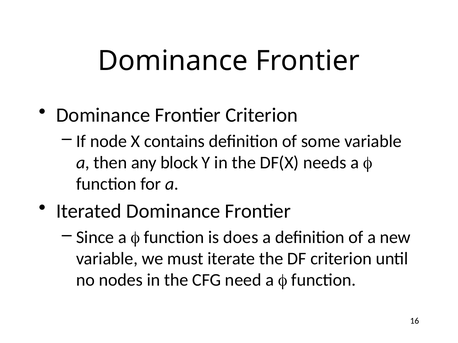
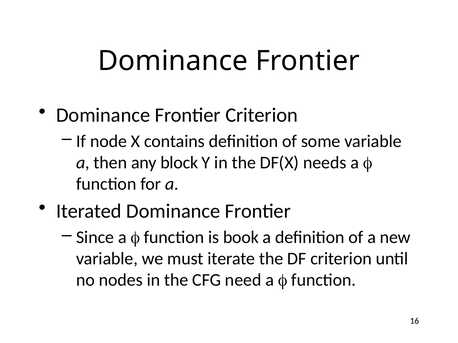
does: does -> book (241, 238)
